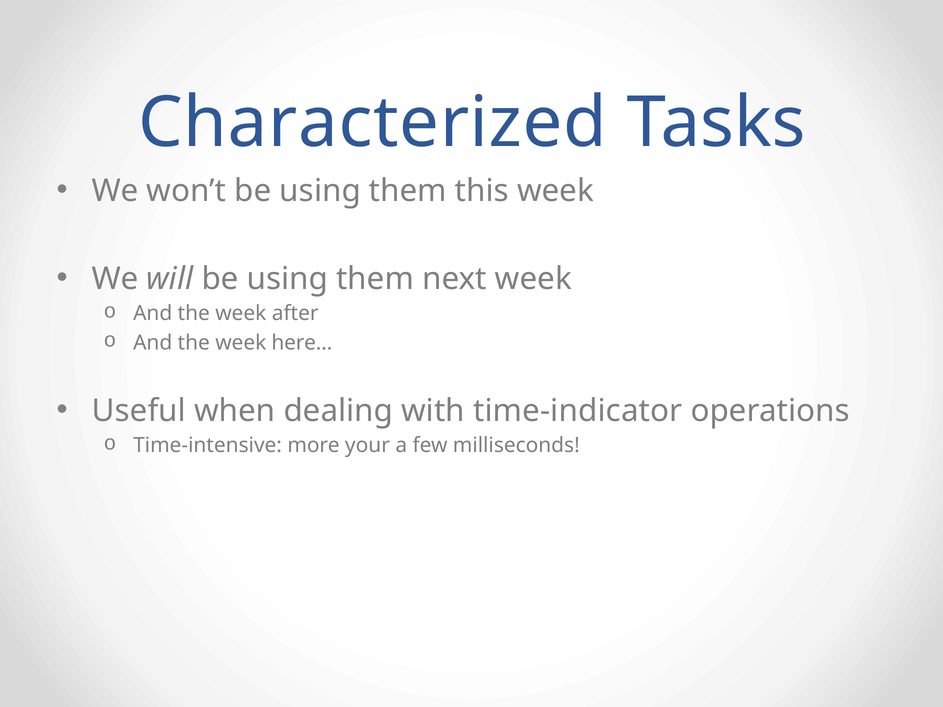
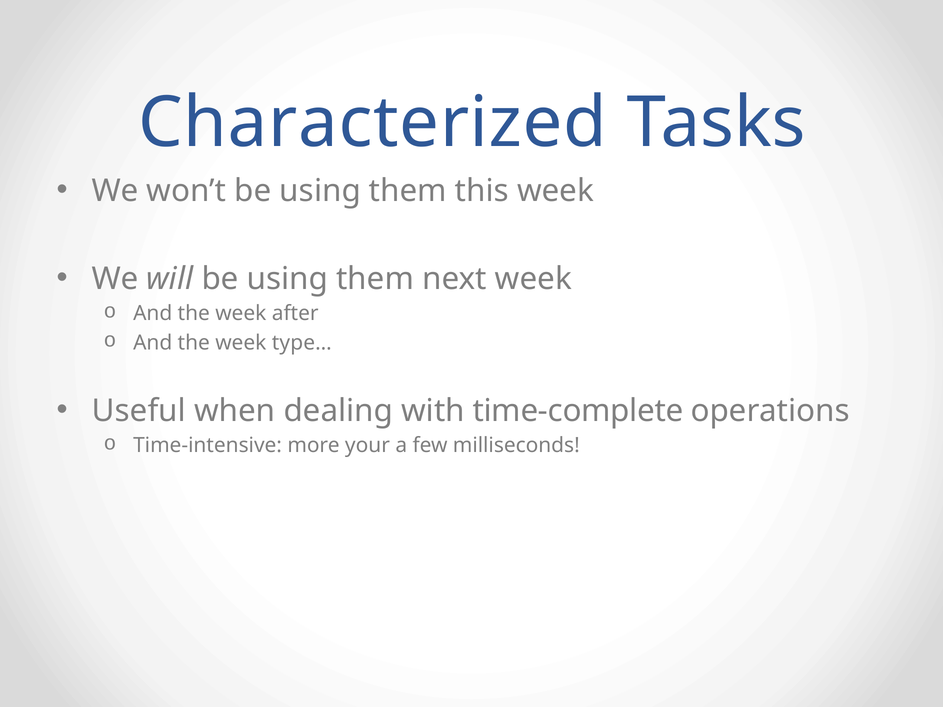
here…: here… -> type… (302, 343)
time-indicator: time-indicator -> time-complete (578, 411)
